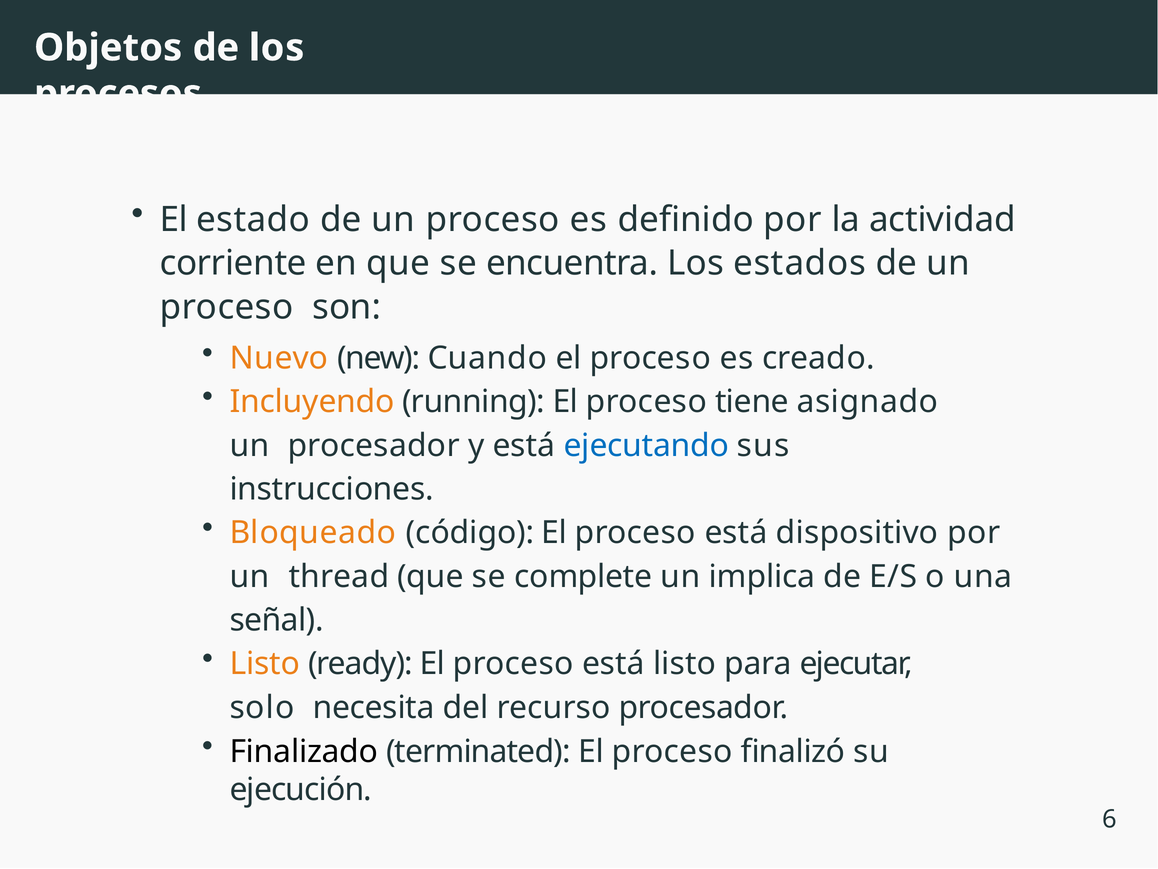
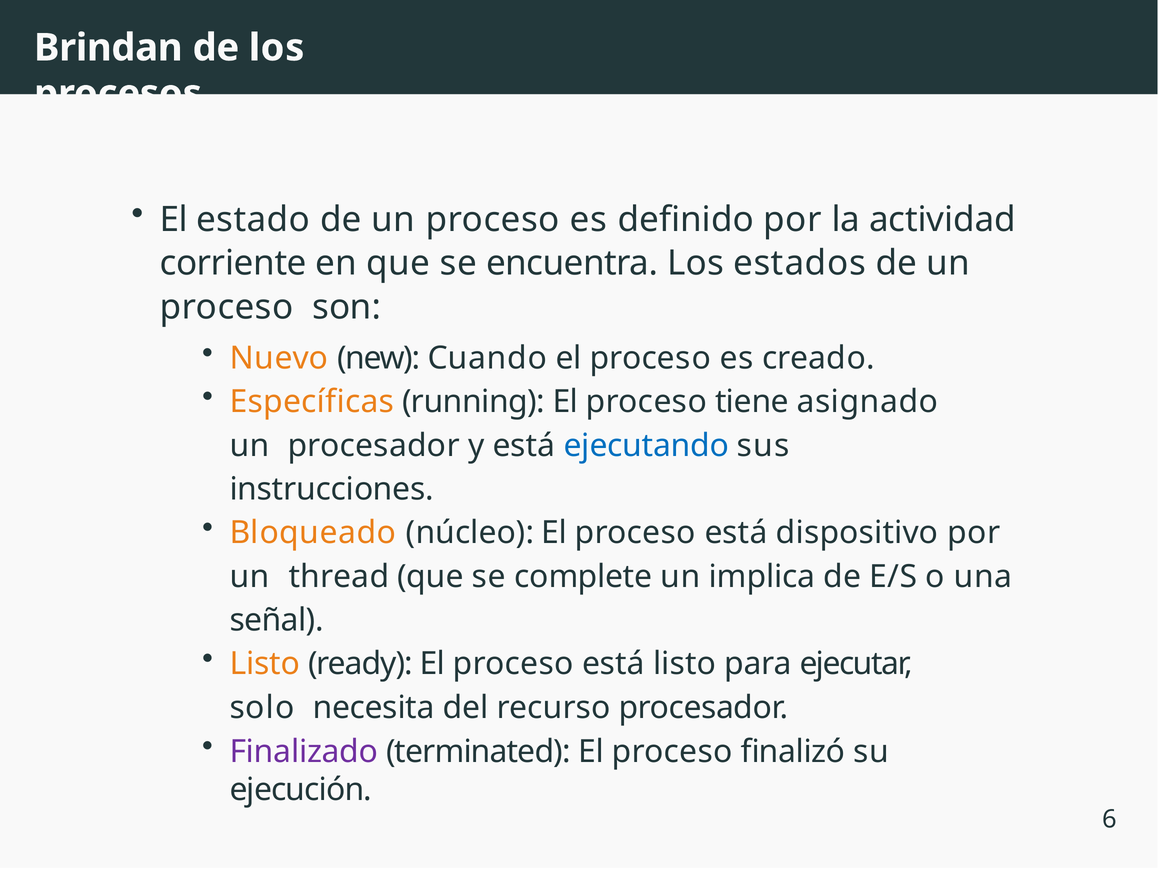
Objetos: Objetos -> Brindan (108, 48)
Incluyendo: Incluyendo -> Específicas (312, 402)
código: código -> núcleo (470, 533)
Finalizado colour: black -> purple (304, 752)
